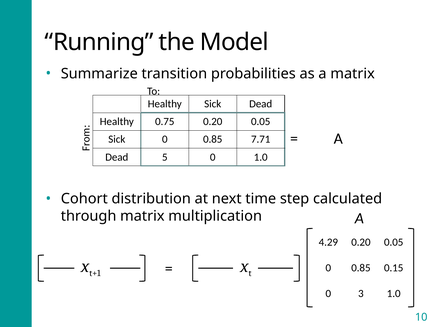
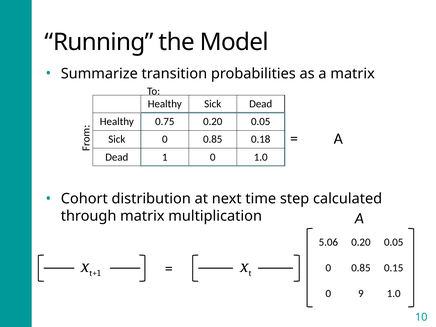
7.71: 7.71 -> 0.18 (261, 139)
5: 5 -> 1 (165, 157)
4.29: 4.29 -> 5.06 (328, 242)
3: 3 -> 9 (361, 293)
